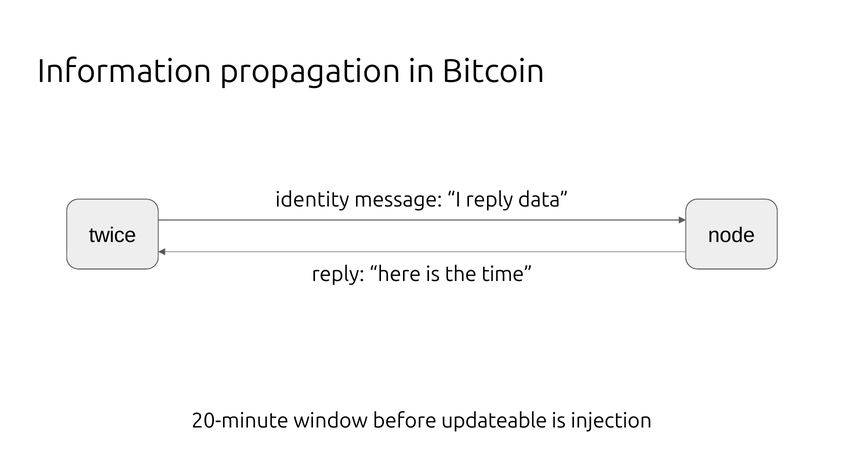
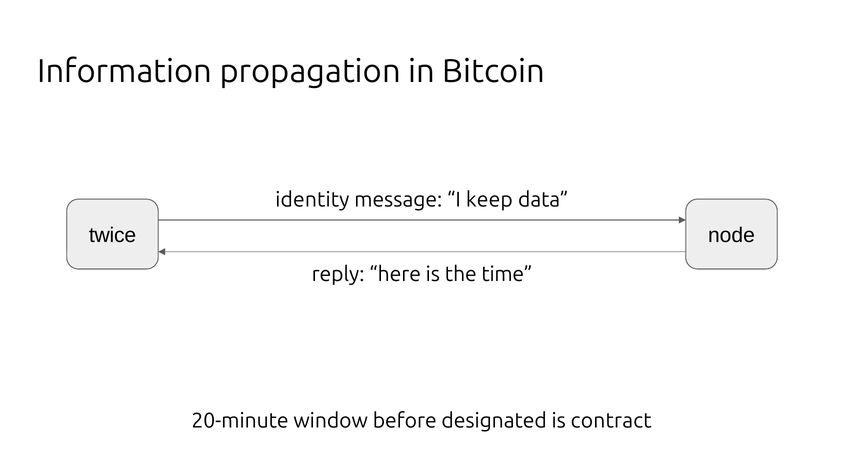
I reply: reply -> keep (489, 200)
updateable: updateable -> designated (494, 421)
injection: injection -> contract (611, 421)
